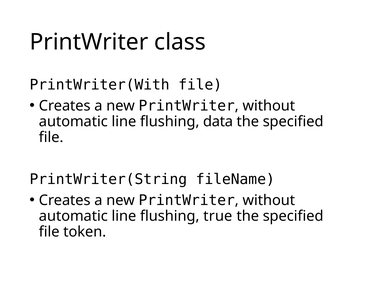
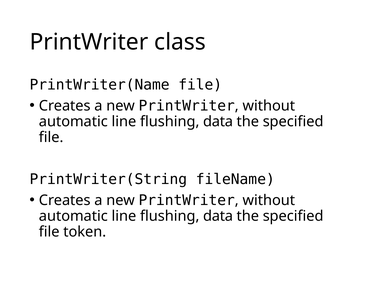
PrintWriter(With: PrintWriter(With -> PrintWriter(Name (100, 85)
true: true -> data (218, 215)
